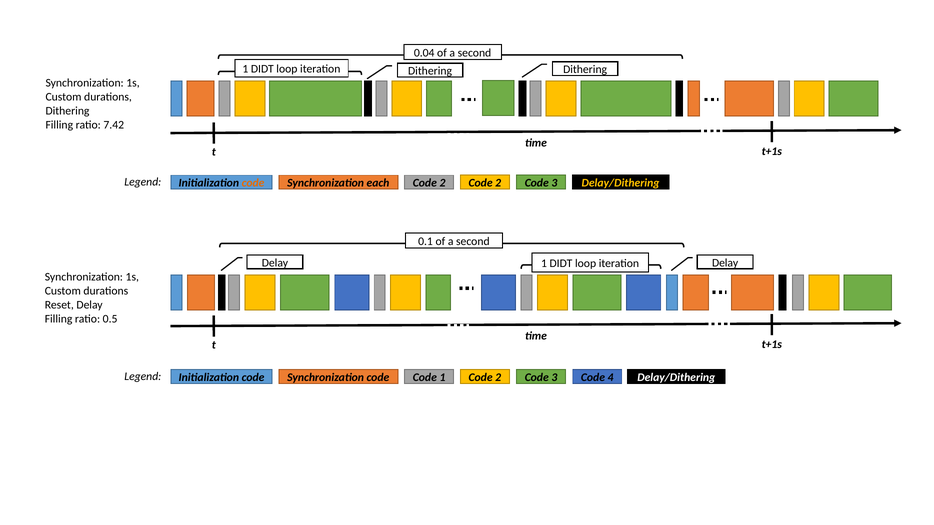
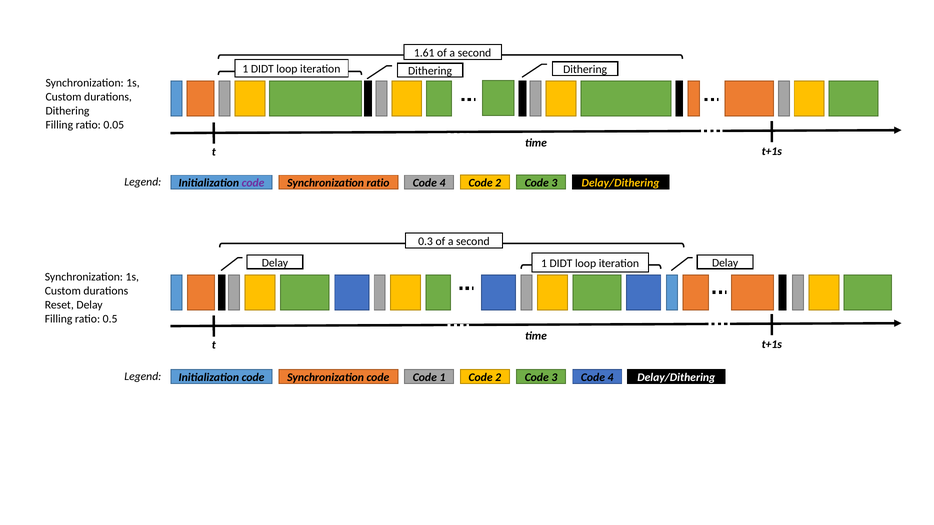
0.04: 0.04 -> 1.61 (424, 53)
7.42: 7.42 -> 0.05 (114, 125)
code colour: orange -> purple (253, 183)
Synchronization each: each -> ratio (378, 183)
2: 2 -> 4 (442, 183)
0.1: 0.1 -> 0.3 (426, 242)
